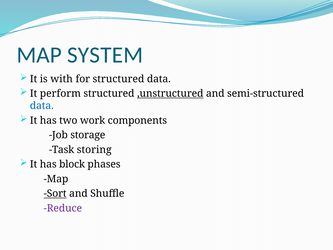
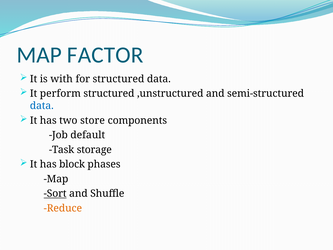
SYSTEM: SYSTEM -> FACTOR (105, 55)
,unstructured underline: present -> none (170, 94)
work: work -> store (93, 120)
storage: storage -> default (88, 135)
storing: storing -> storage (94, 150)
Reduce colour: purple -> orange (63, 208)
